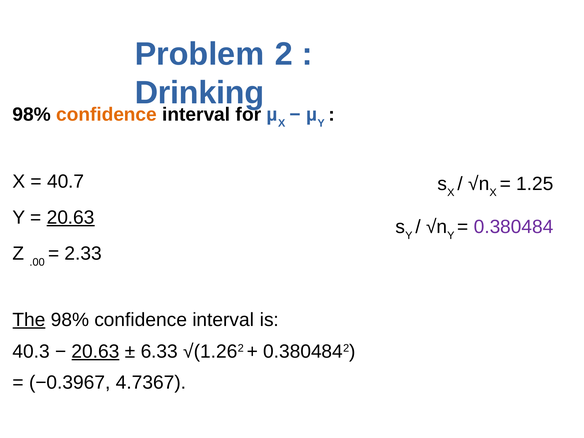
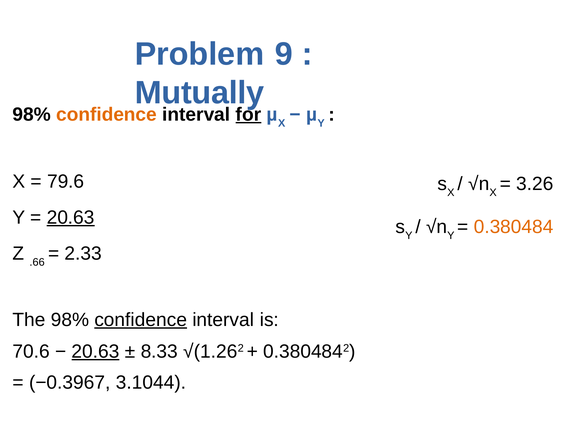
2: 2 -> 9 (284, 54)
Drinking: Drinking -> Mutually (200, 93)
for underline: none -> present (248, 114)
40.7: 40.7 -> 79.6 (66, 181)
1.25: 1.25 -> 3.26 (535, 184)
0.380484 colour: purple -> orange (514, 227)
.00: .00 -> .66 (37, 262)
The underline: present -> none (29, 320)
confidence underline: none -> present (141, 320)
40.3: 40.3 -> 70.6 (31, 352)
6.33: 6.33 -> 8.33 (159, 352)
4.7367: 4.7367 -> 3.1044 (151, 383)
